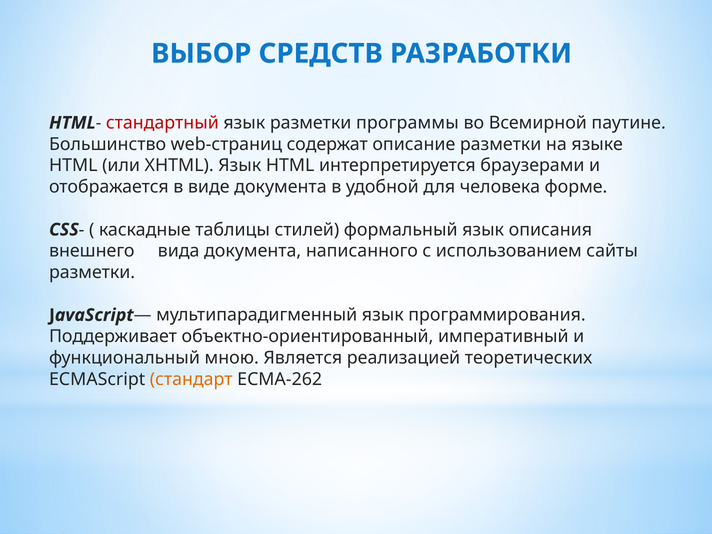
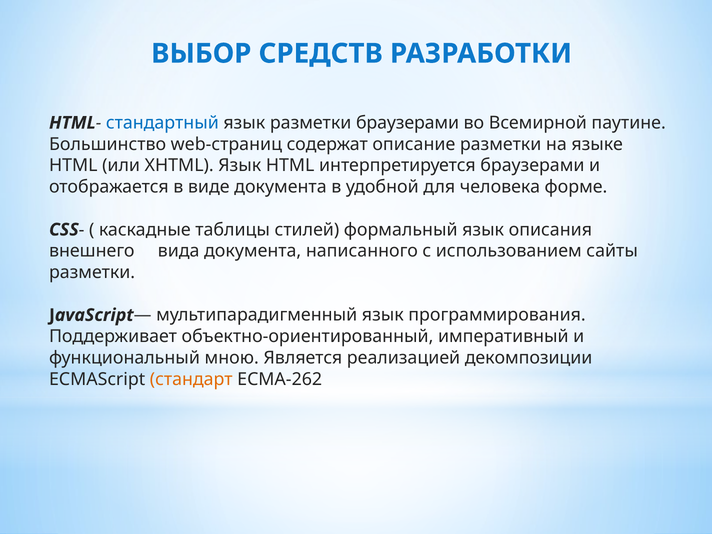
стандартный colour: red -> blue (162, 123)
разметки программы: программы -> браузерами (408, 123)
теоретических: теоретических -> декомпозиции (529, 358)
